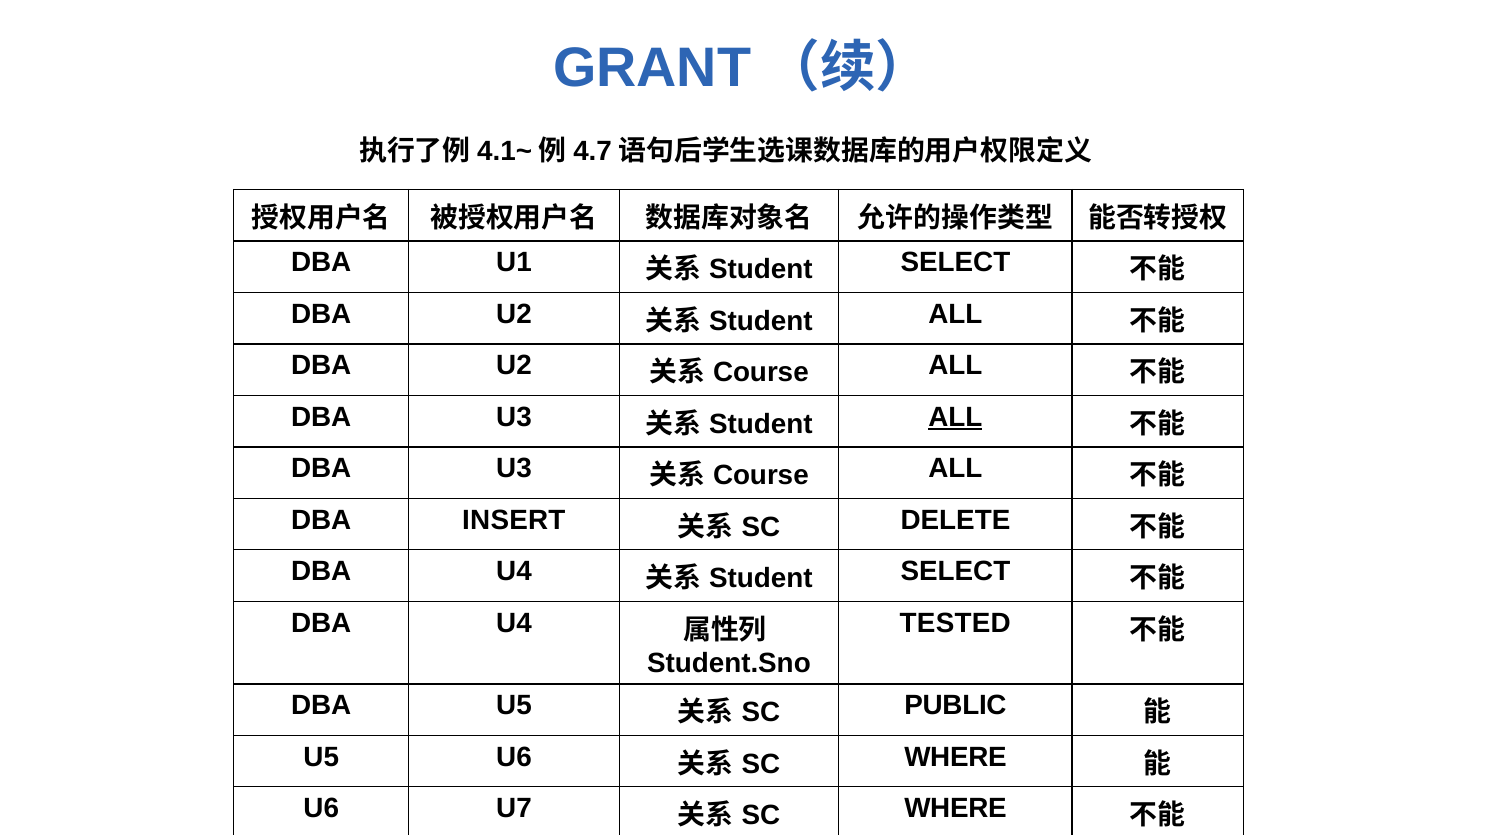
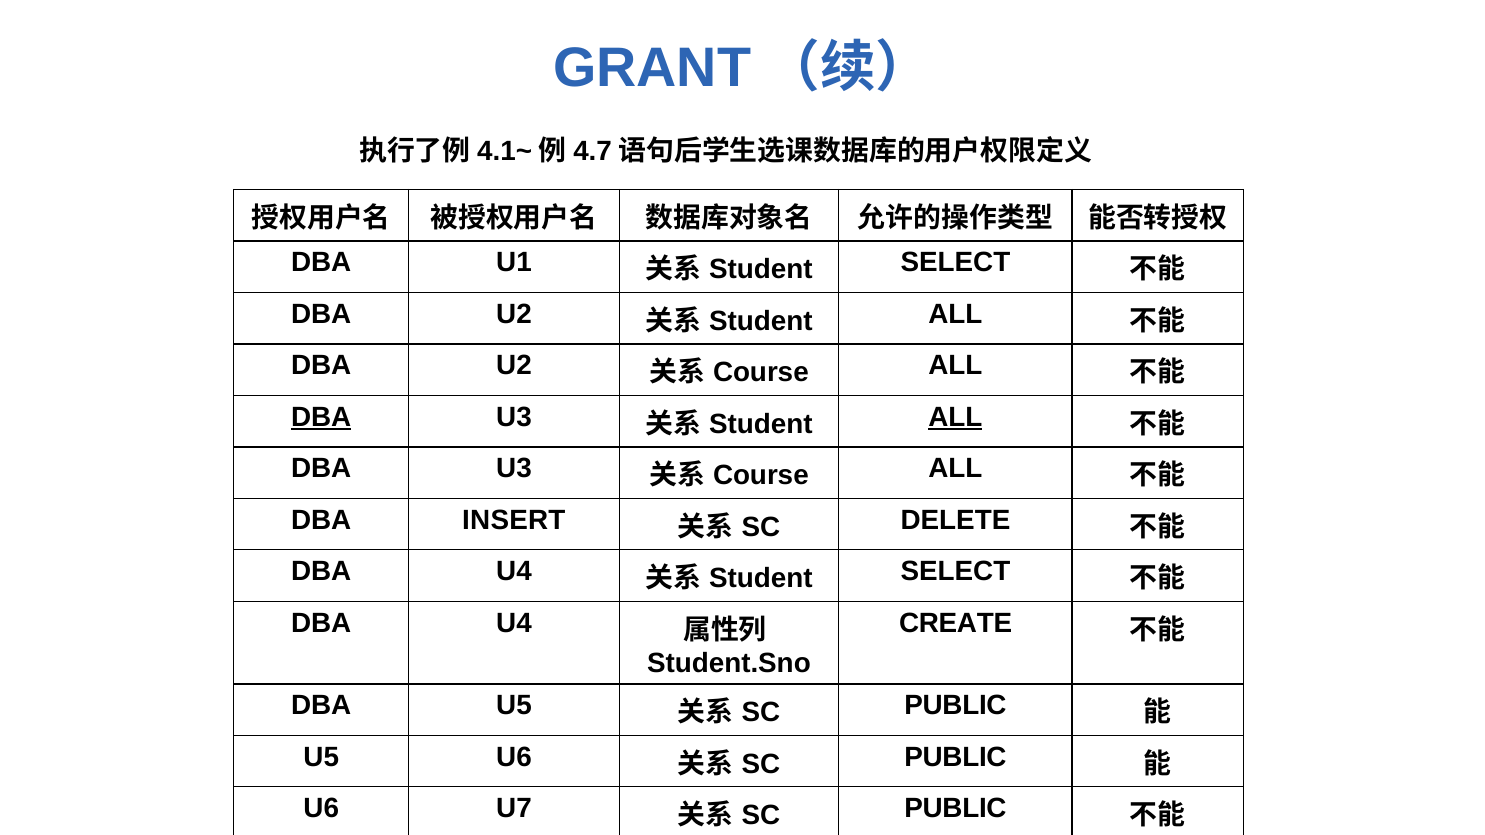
DBA underline: none -> present (321, 417)
TESTED: TESTED -> CREATE (956, 623)
WHERE: WHERE -> PUBLIC (955, 757)
WHERE: WHERE -> PUBLIC (955, 809)
